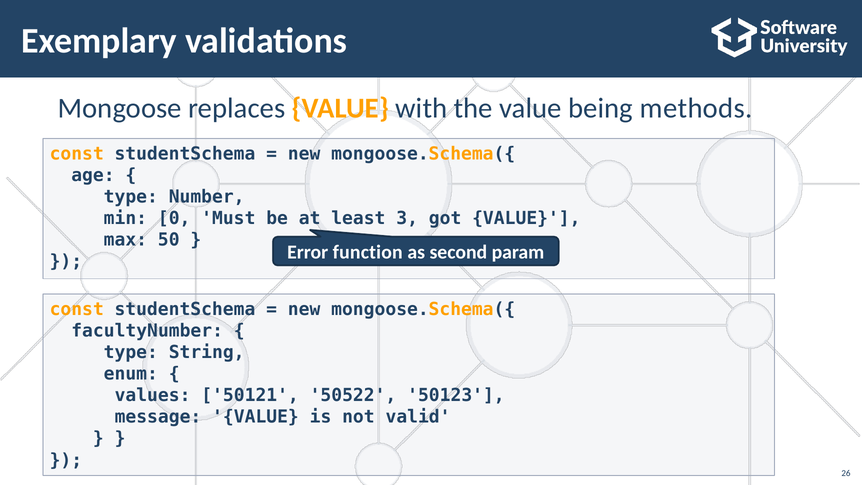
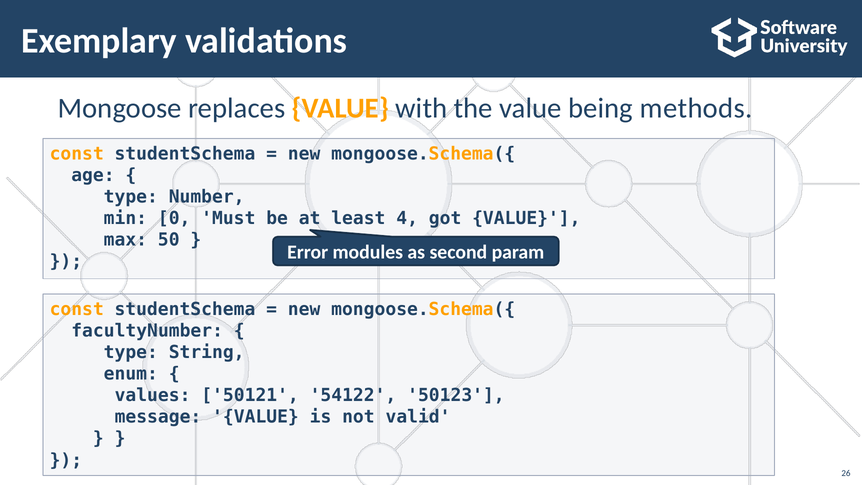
3: 3 -> 4 (407, 218)
function: function -> modules (368, 252)
50522: 50522 -> 54122 (353, 395)
